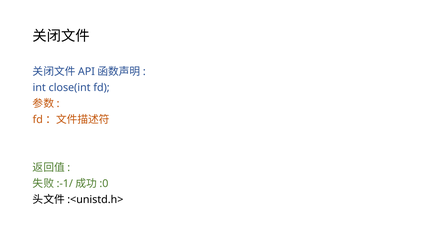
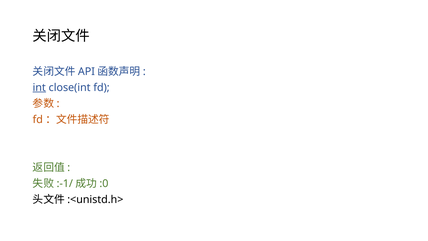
int underline: none -> present (39, 87)
